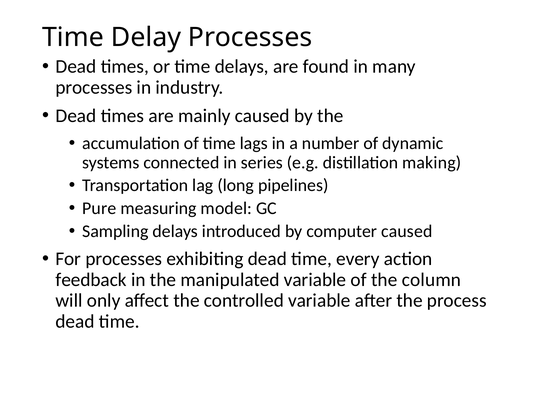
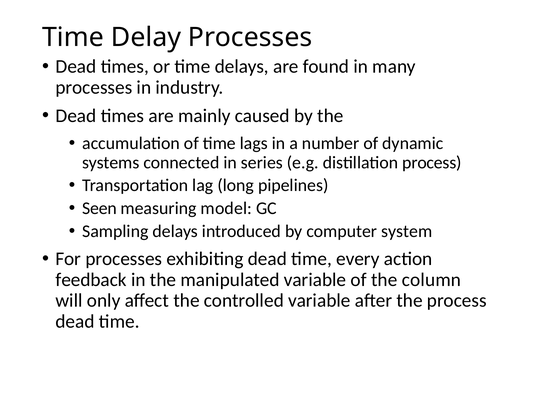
distillation making: making -> process (432, 163)
Pure: Pure -> Seen (99, 208)
computer caused: caused -> system (407, 231)
